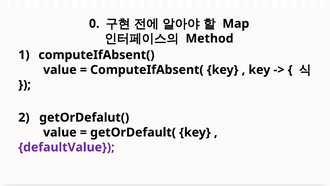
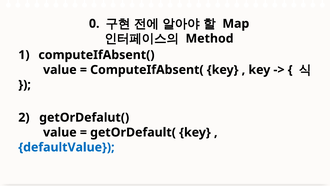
defaultValue colour: purple -> blue (66, 147)
